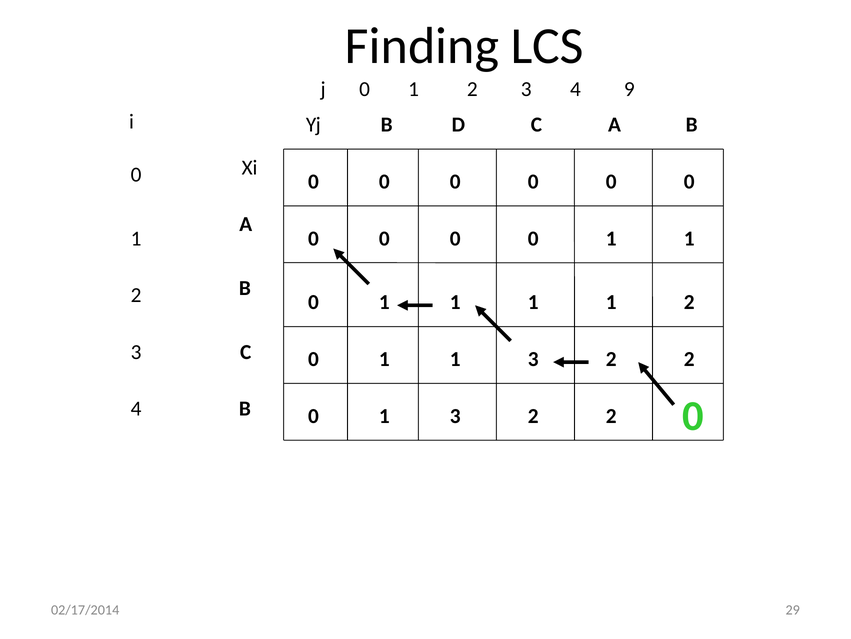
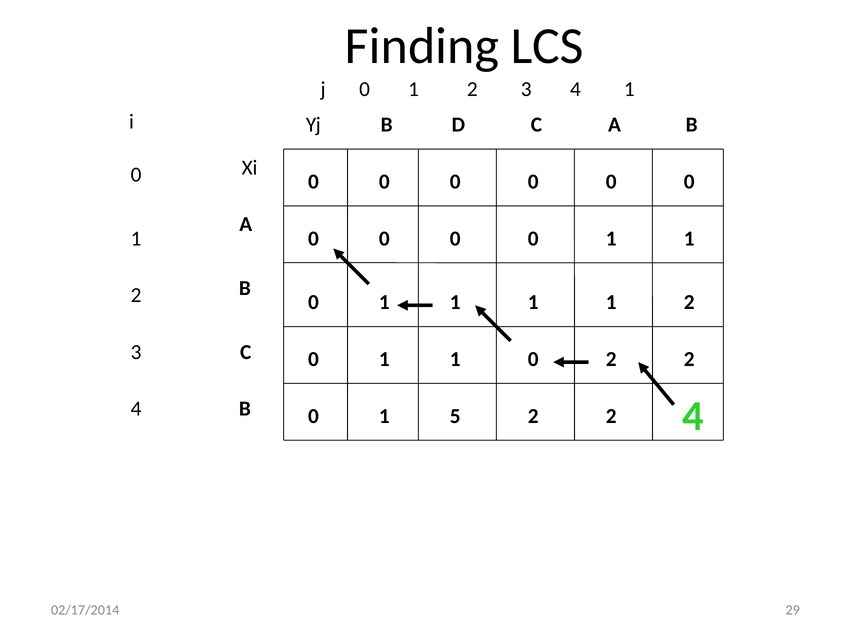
4 9: 9 -> 1 (629, 89)
1 1 3: 3 -> 0 (533, 359)
3: 3 -> 5 (455, 416)
2 0: 0 -> 4 (693, 416)
